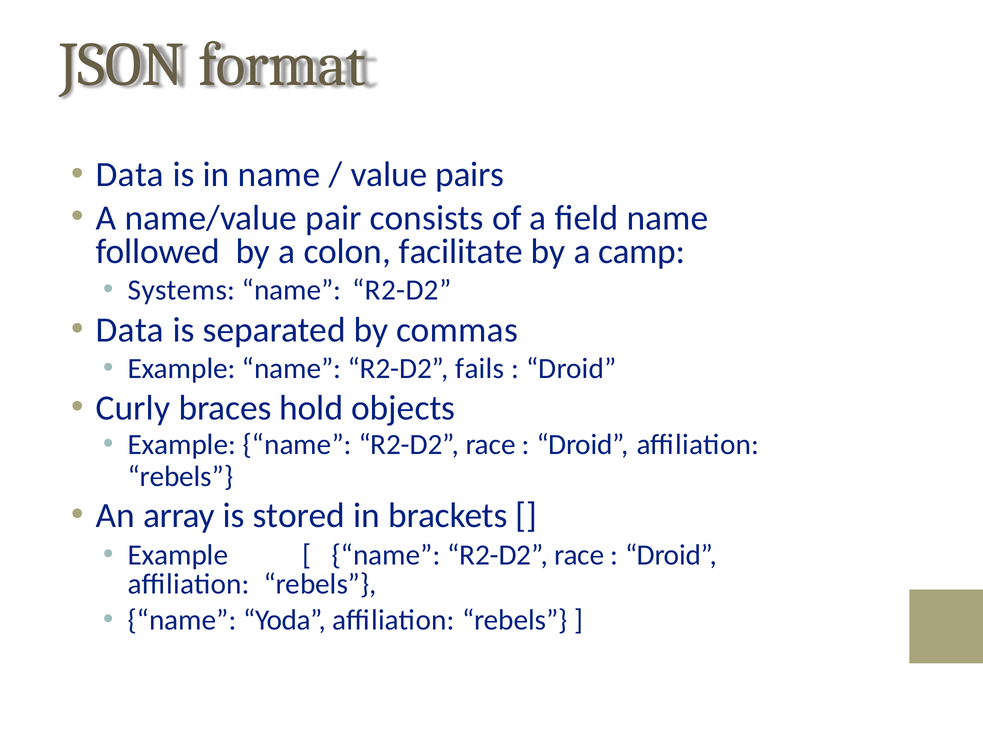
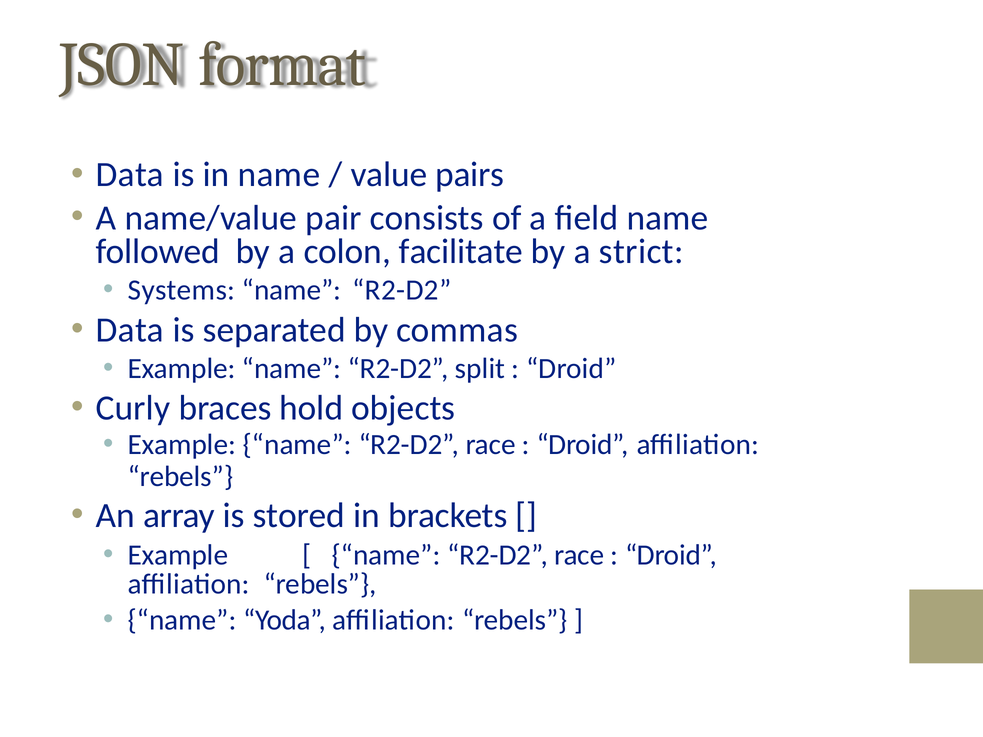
camp: camp -> strict (641, 252)
fails: fails -> split (480, 369)
